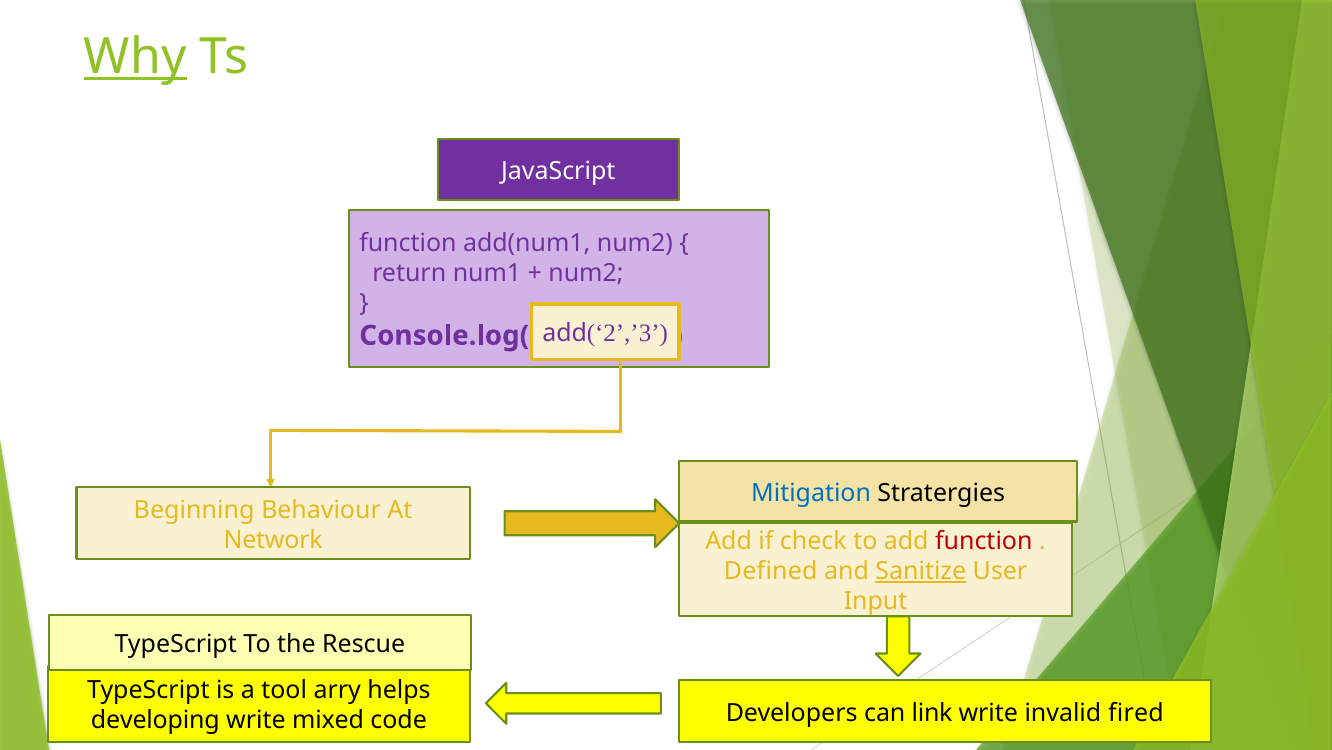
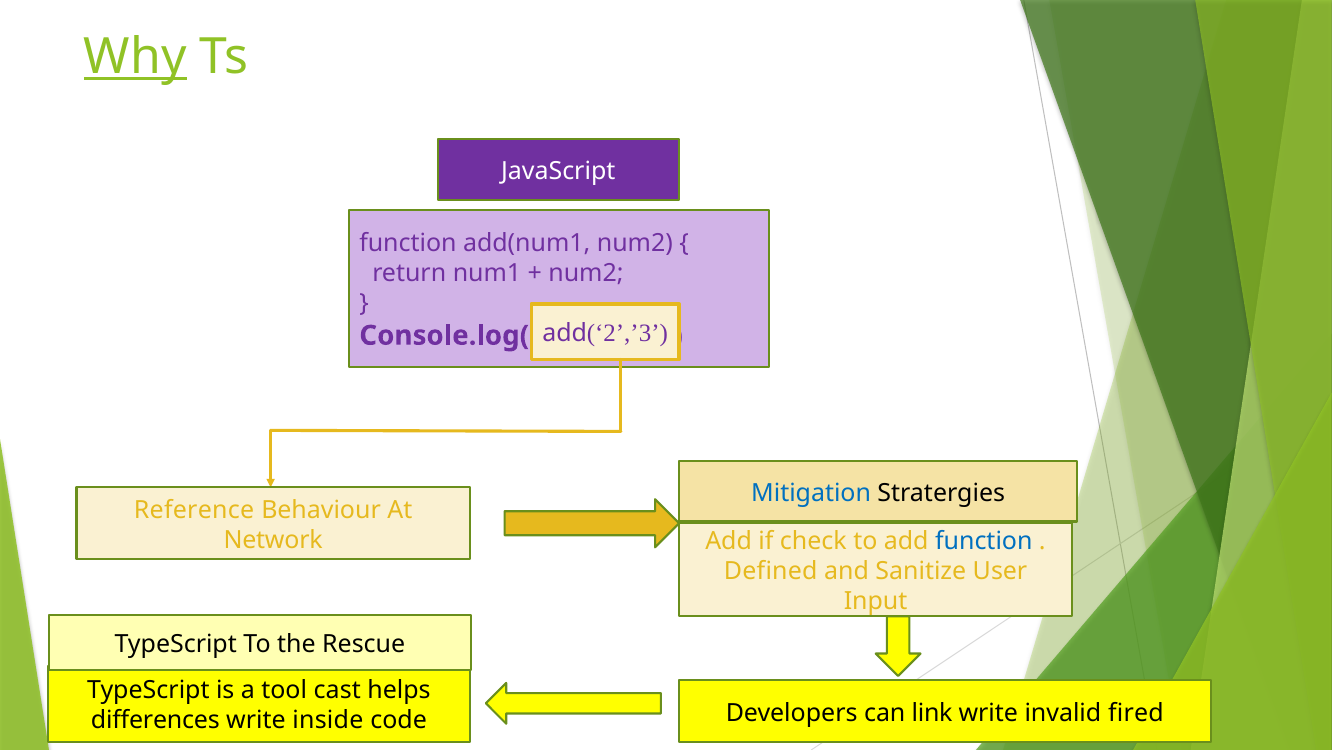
Beginning: Beginning -> Reference (194, 510)
function colour: red -> blue (984, 541)
Sanitize underline: present -> none (921, 571)
arry: arry -> cast (337, 690)
developing: developing -> differences (155, 720)
mixed: mixed -> inside (328, 720)
